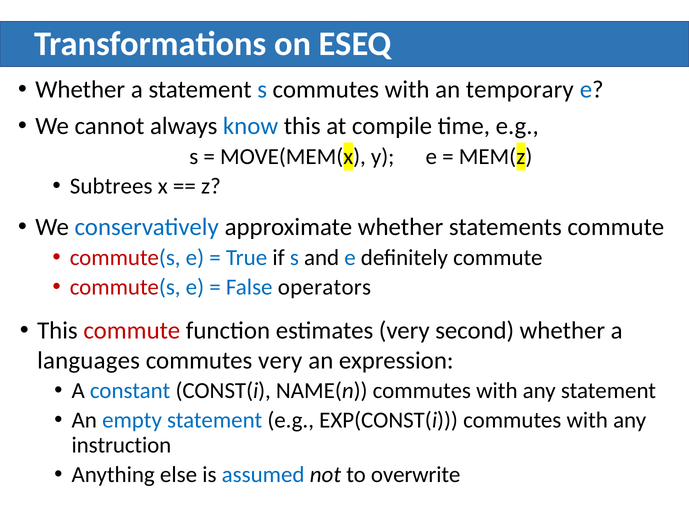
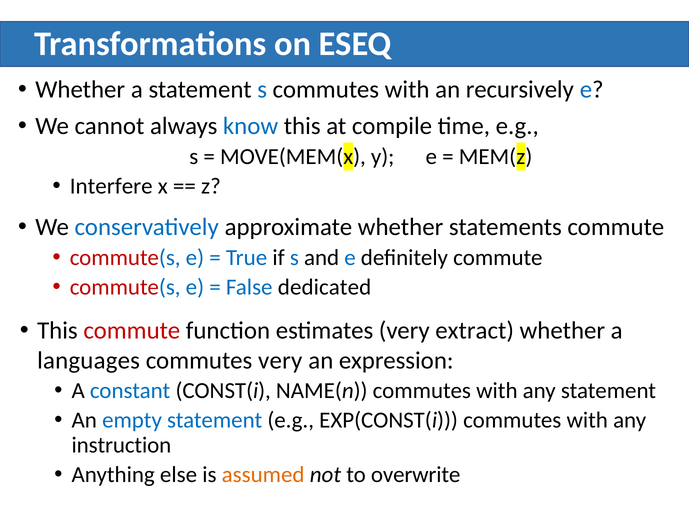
temporary: temporary -> recursively (520, 90)
Subtrees: Subtrees -> Interfere (111, 186)
operators: operators -> dedicated (325, 288)
second: second -> extract (475, 331)
assumed colour: blue -> orange (263, 475)
